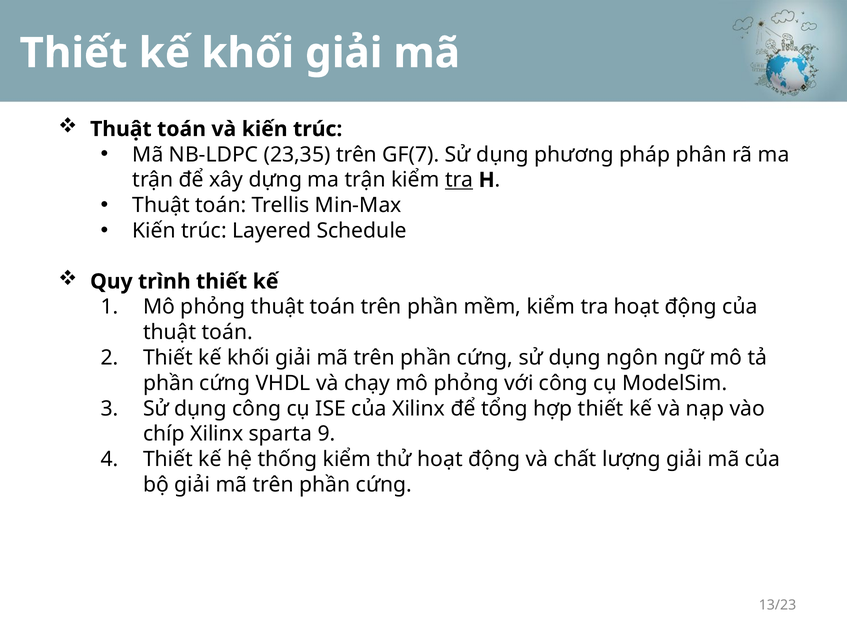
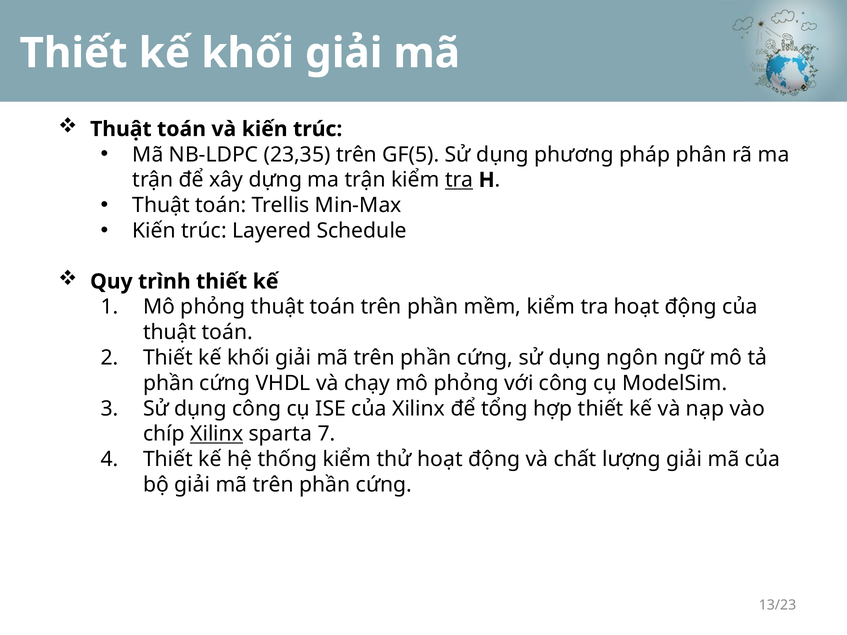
GF(7: GF(7 -> GF(5 (411, 155)
Xilinx underline: none -> present (217, 434)
9: 9 -> 7 (326, 434)
